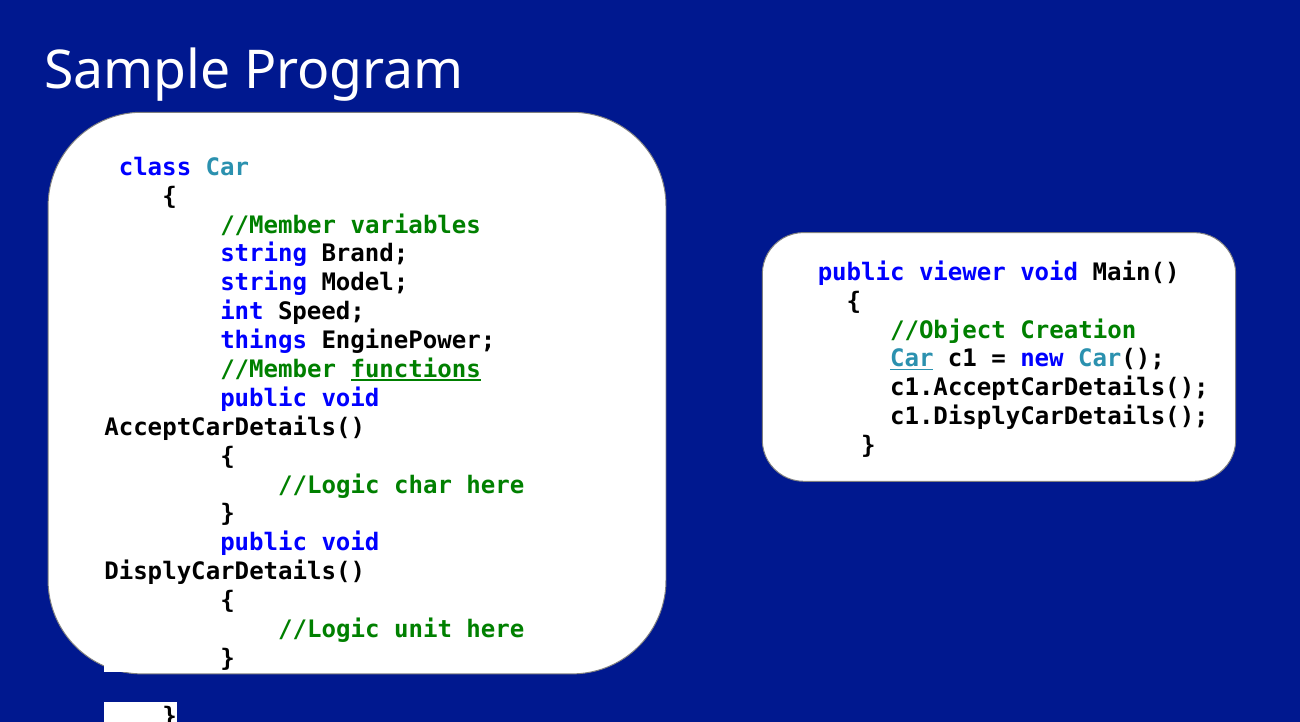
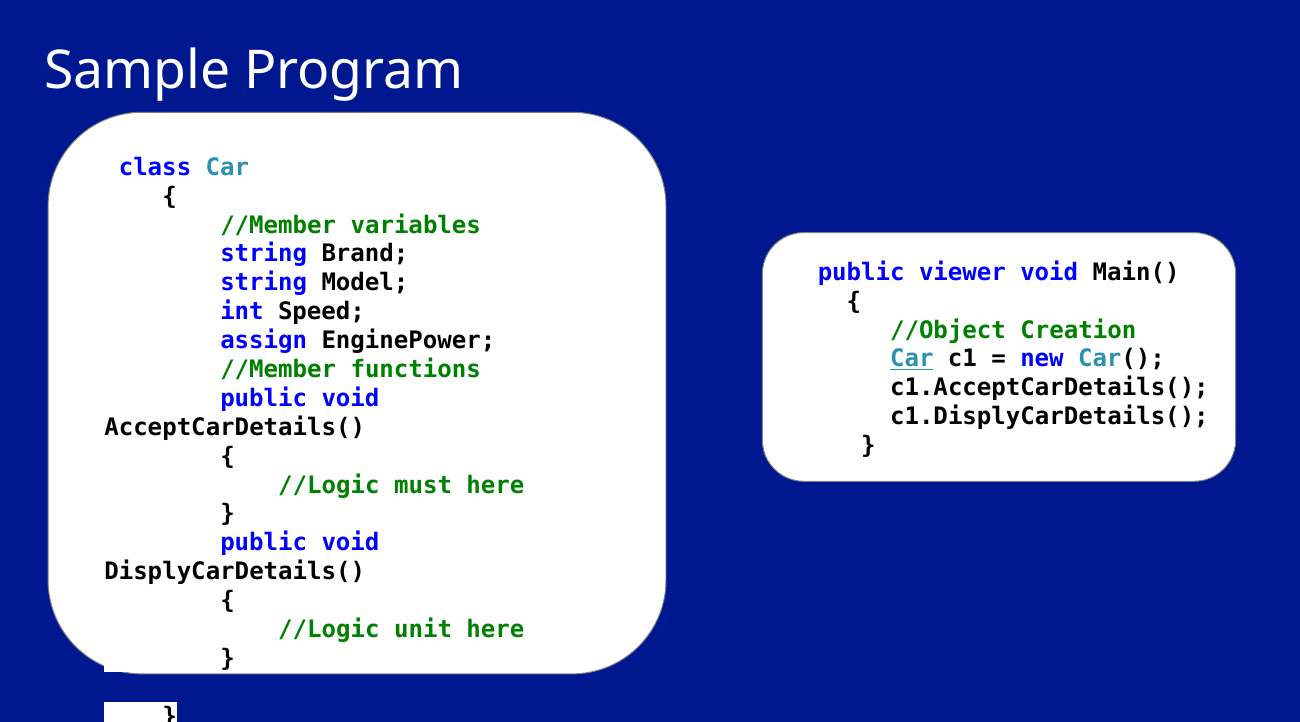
things: things -> assign (264, 341)
functions underline: present -> none (416, 370)
char: char -> must (423, 485)
